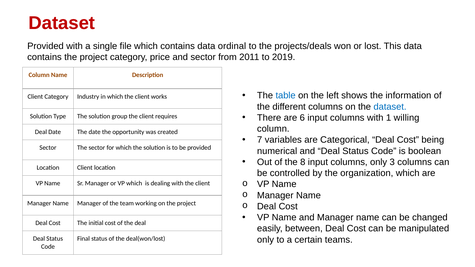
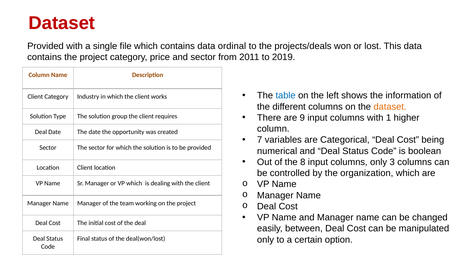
dataset colour: blue -> orange (390, 107)
6: 6 -> 9 (302, 118)
willing: willing -> higher (407, 118)
teams: teams -> option (339, 240)
